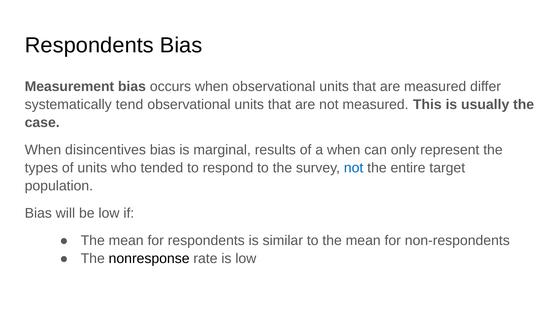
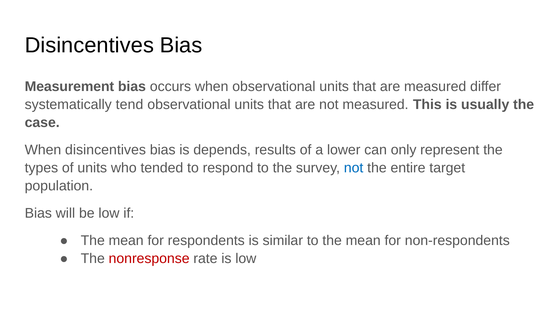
Respondents: Respondents -> Disincentives (89, 45)
marginal: marginal -> depends (222, 150)
a when: when -> lower (344, 150)
nonresponse colour: black -> red (149, 259)
